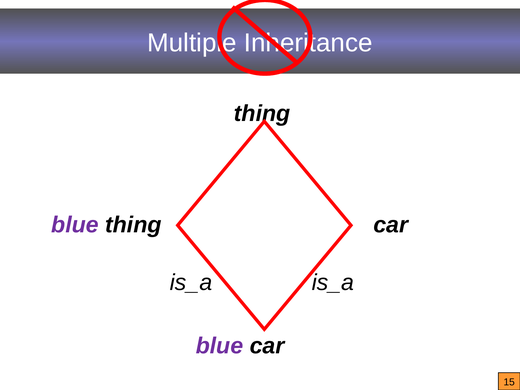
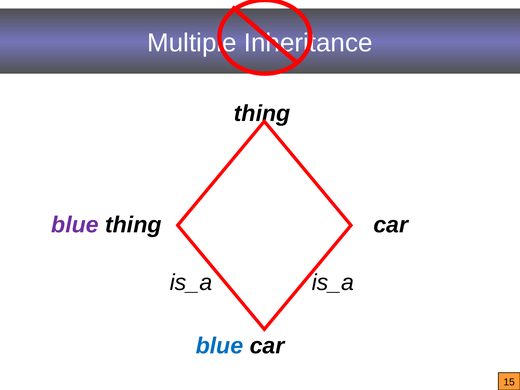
blue colour: purple -> blue (220, 346)
